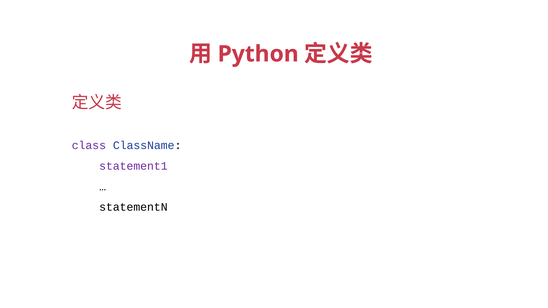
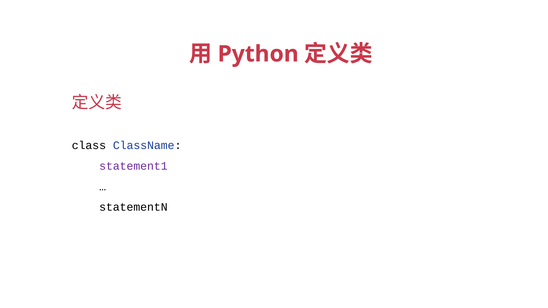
class colour: purple -> black (89, 146)
